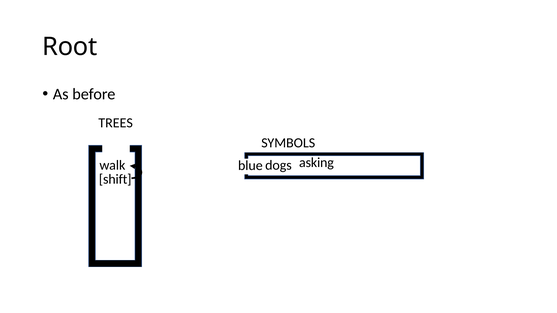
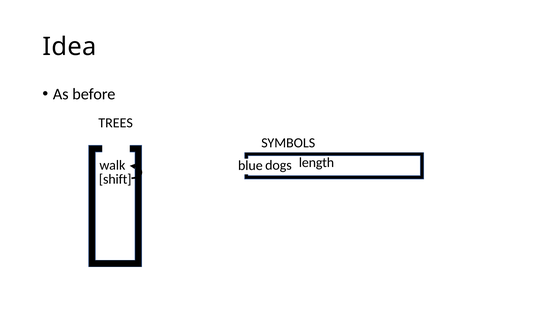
Root: Root -> Idea (69, 47)
asking: asking -> length (316, 163)
